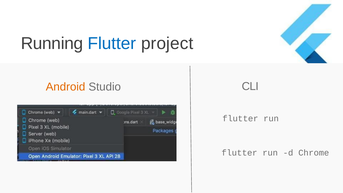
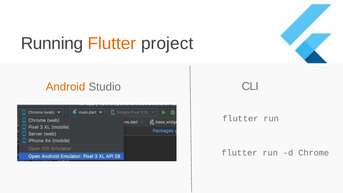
Flutter colour: blue -> orange (112, 43)
